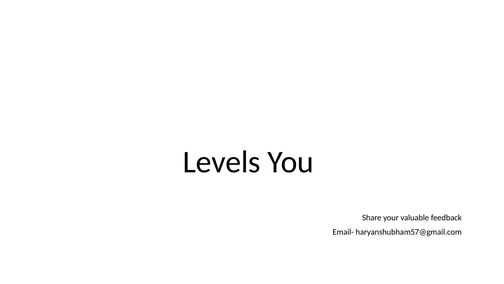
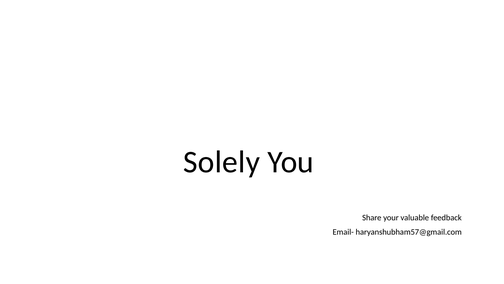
Levels: Levels -> Solely (222, 162)
